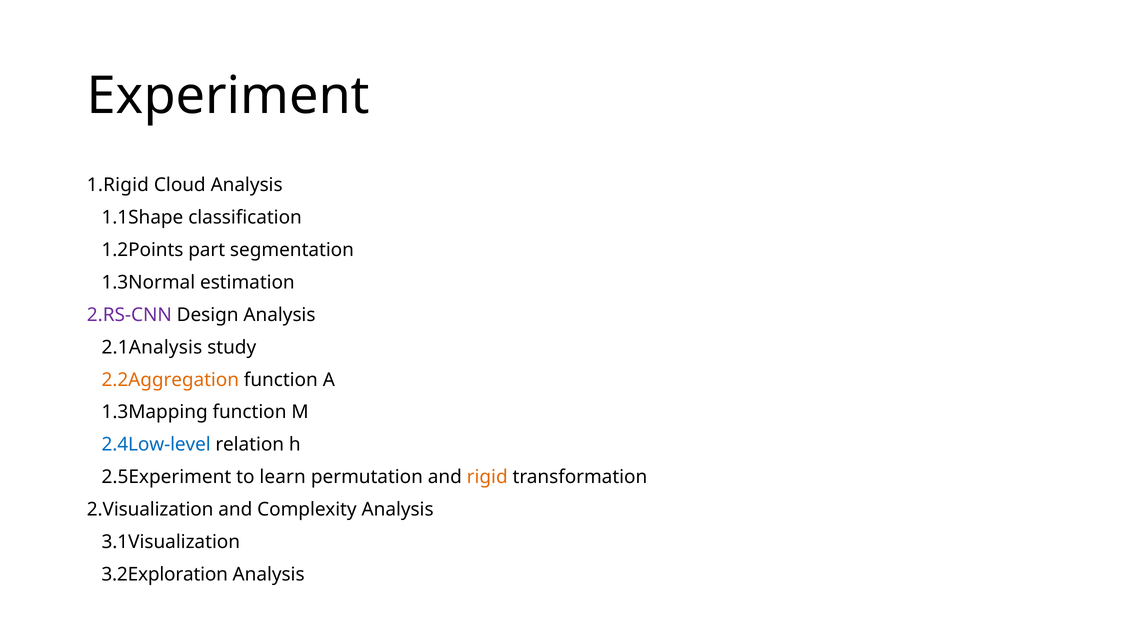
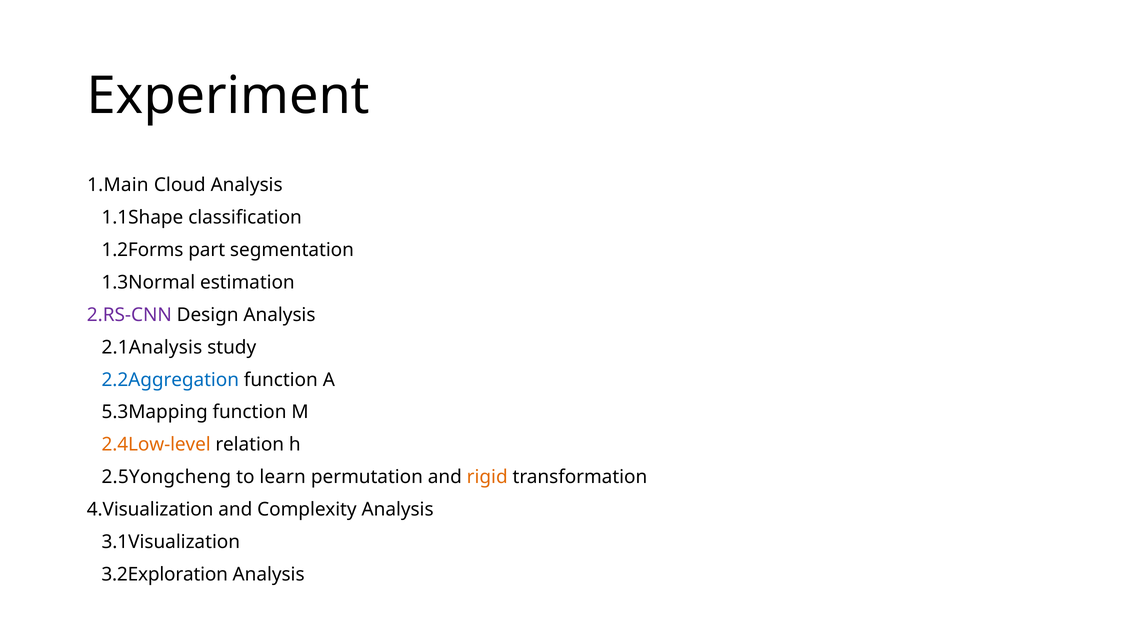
1.Rigid: 1.Rigid -> 1.Main (118, 185)
1.2Points: 1.2Points -> 1.2Forms (143, 250)
2.2Aggregation colour: orange -> blue (170, 380)
1.3Mapping: 1.3Mapping -> 5.3Mapping (155, 412)
2.4Low-level colour: blue -> orange (156, 444)
2.5Experiment: 2.5Experiment -> 2.5Yongcheng (166, 477)
2.Visualization: 2.Visualization -> 4.Visualization (150, 509)
